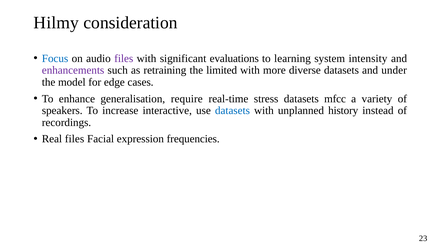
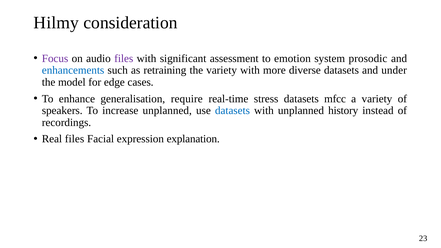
Focus colour: blue -> purple (55, 58)
evaluations: evaluations -> assessment (234, 58)
learning: learning -> emotion (292, 58)
intensity: intensity -> prosodic (368, 58)
enhancements colour: purple -> blue (73, 70)
the limited: limited -> variety (222, 70)
increase interactive: interactive -> unplanned (167, 111)
frequencies: frequencies -> explanation (193, 139)
